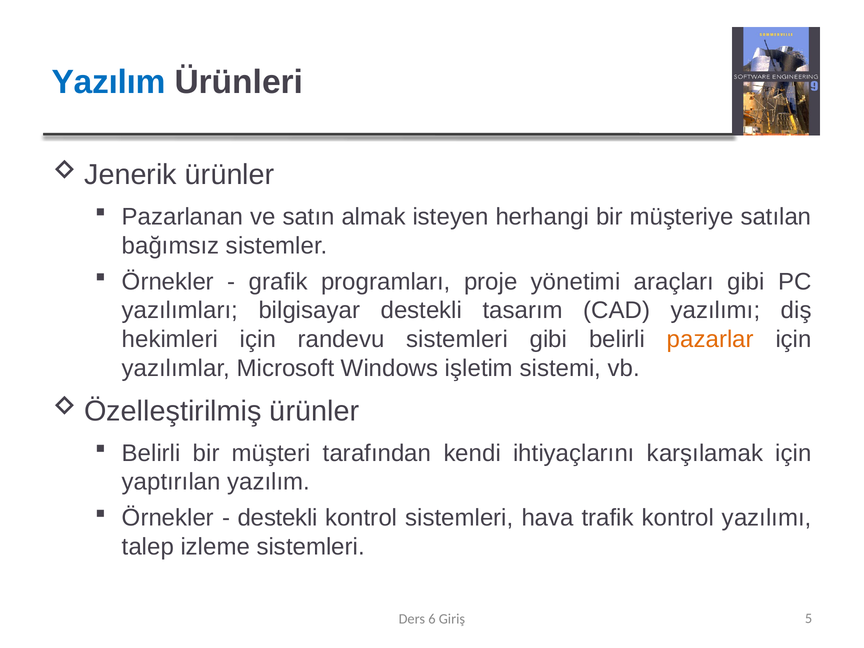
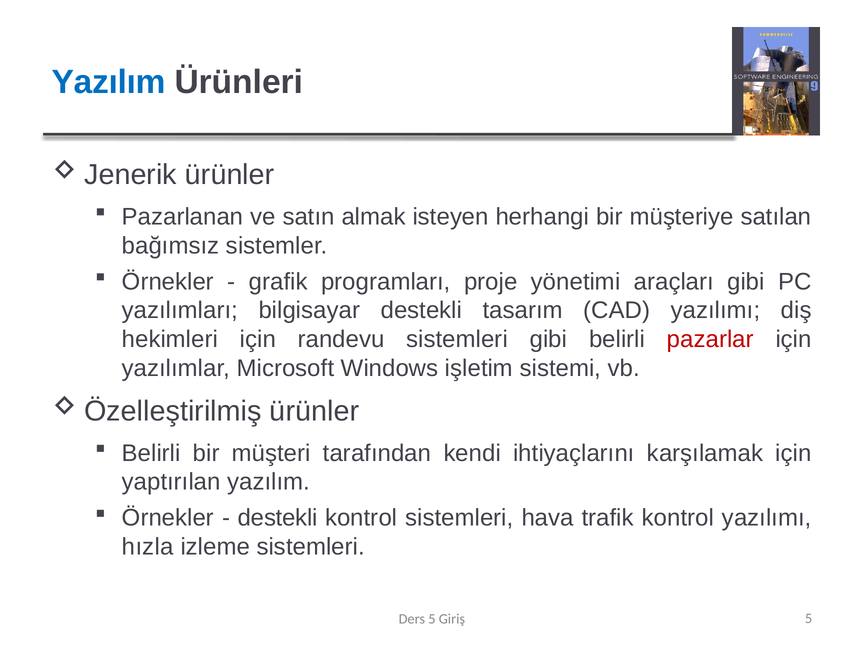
pazarlar colour: orange -> red (710, 339)
talep: talep -> hızla (148, 547)
Ders 6: 6 -> 5 (432, 619)
